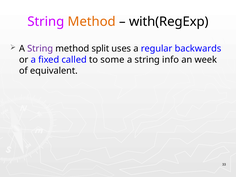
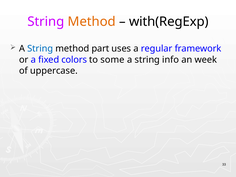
String colour: purple -> blue (40, 49)
split: split -> part (100, 49)
backwards: backwards -> framework (198, 49)
called: called -> colors (74, 60)
equivalent: equivalent -> uppercase (54, 71)
